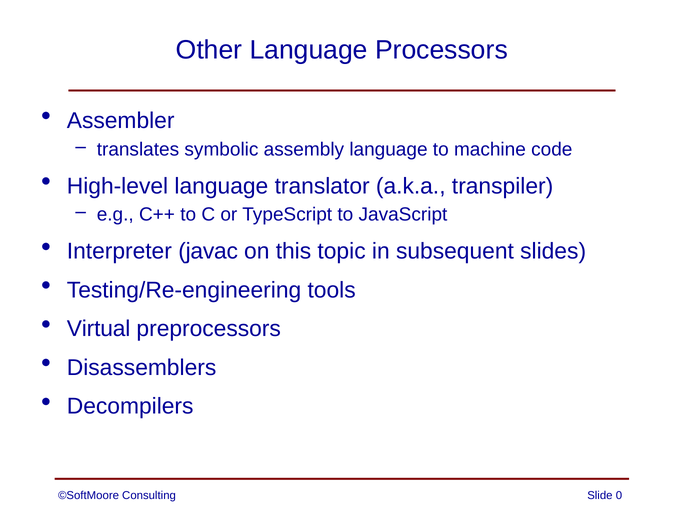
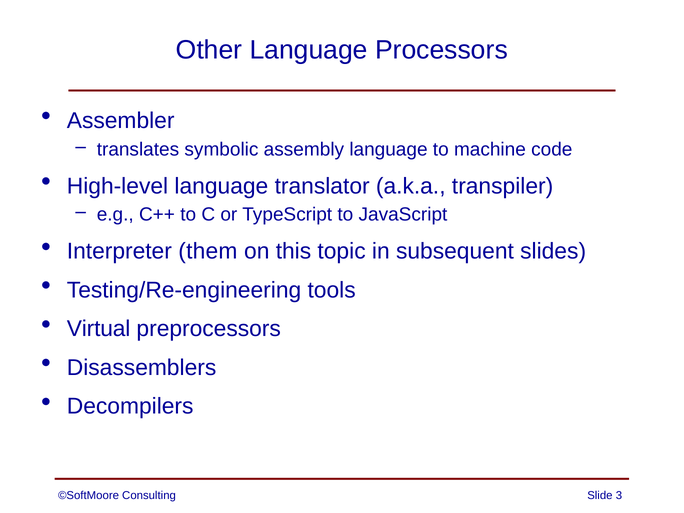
javac: javac -> them (208, 251)
0: 0 -> 3 (619, 496)
